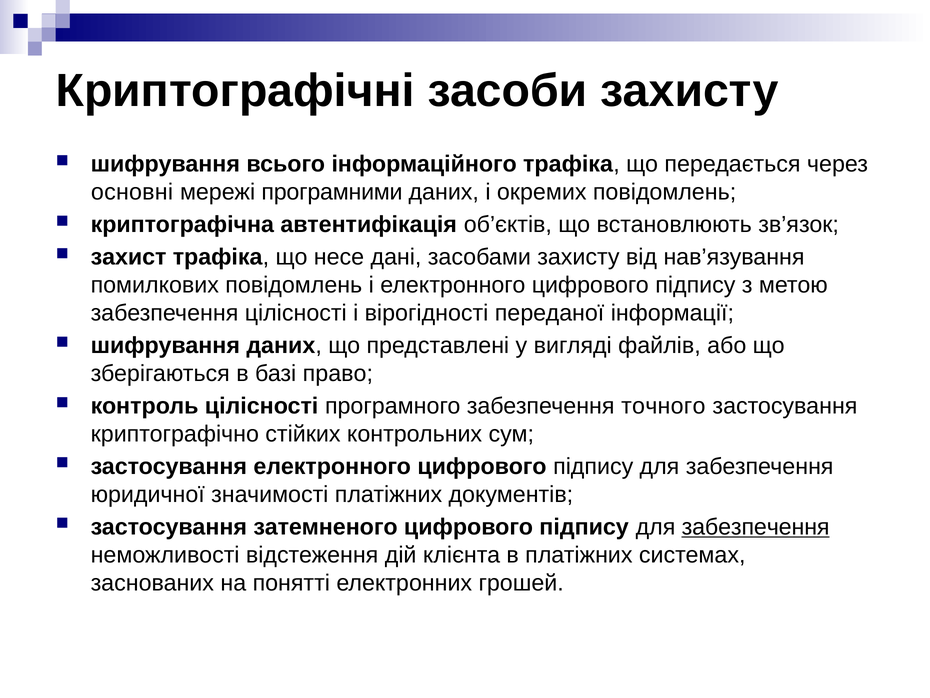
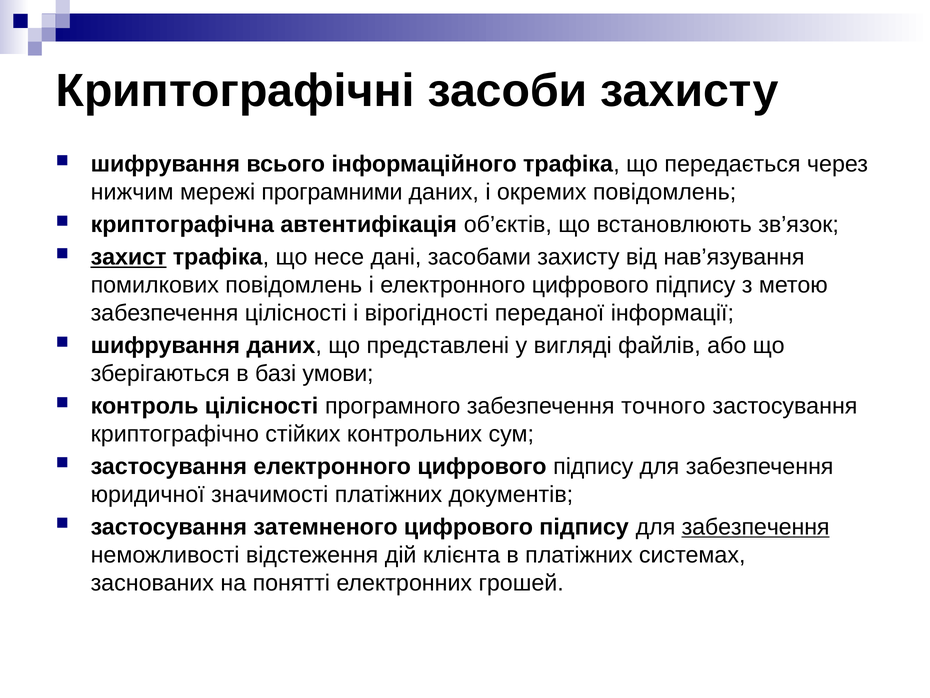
основні: основні -> нижчим (132, 192)
захист underline: none -> present (129, 257)
право: право -> умови (338, 373)
